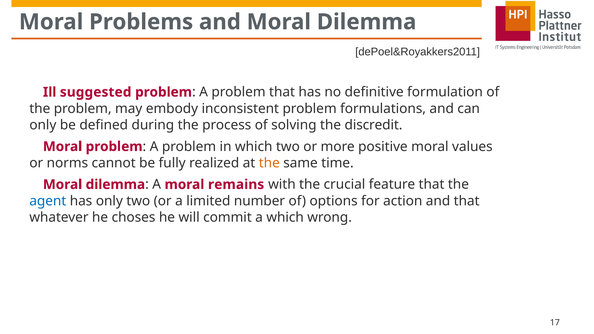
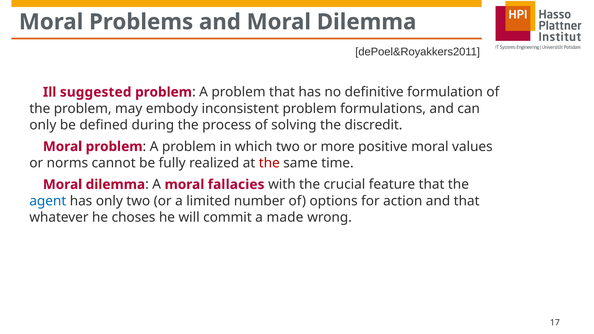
the colour: orange -> red (269, 163)
remains: remains -> fallacies (236, 185)
a which: which -> made (285, 218)
